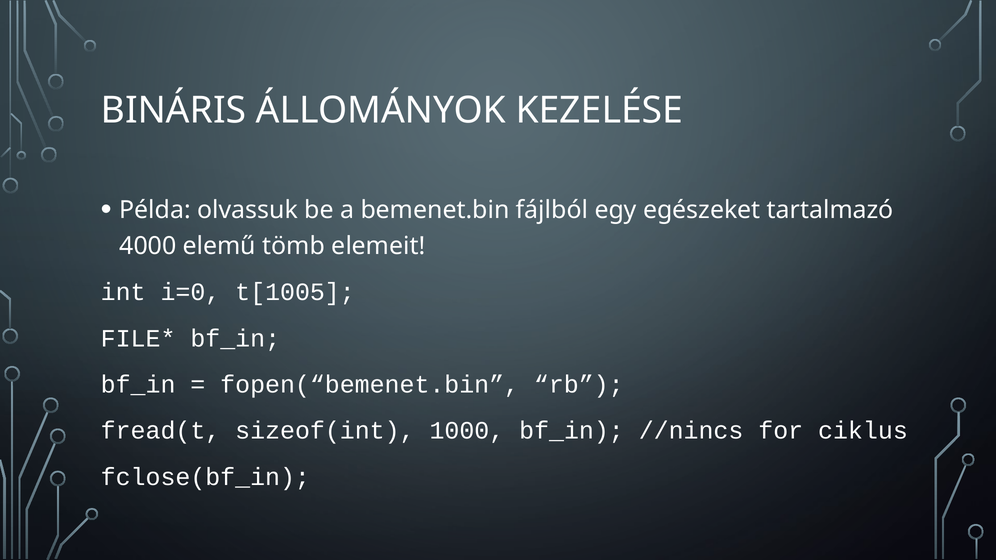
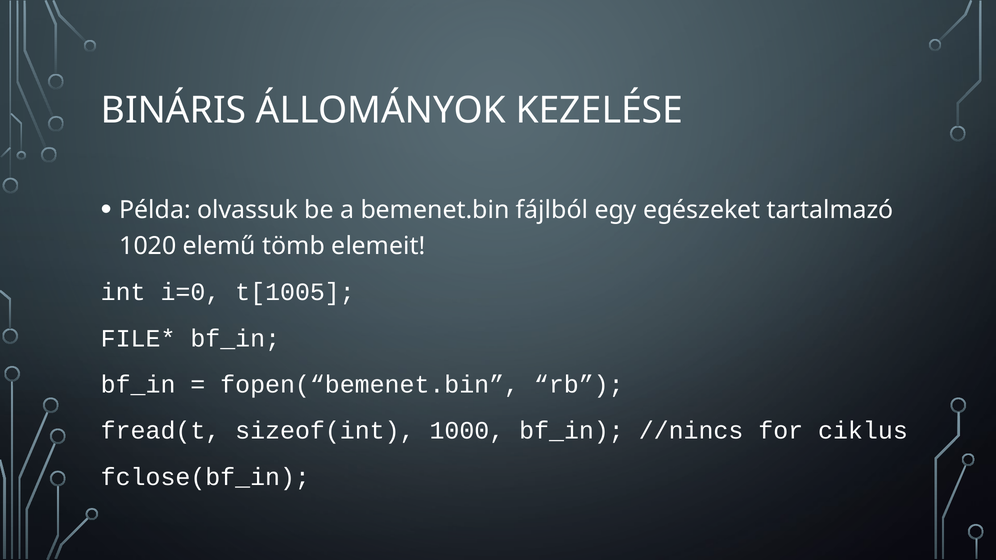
4000: 4000 -> 1020 (148, 246)
